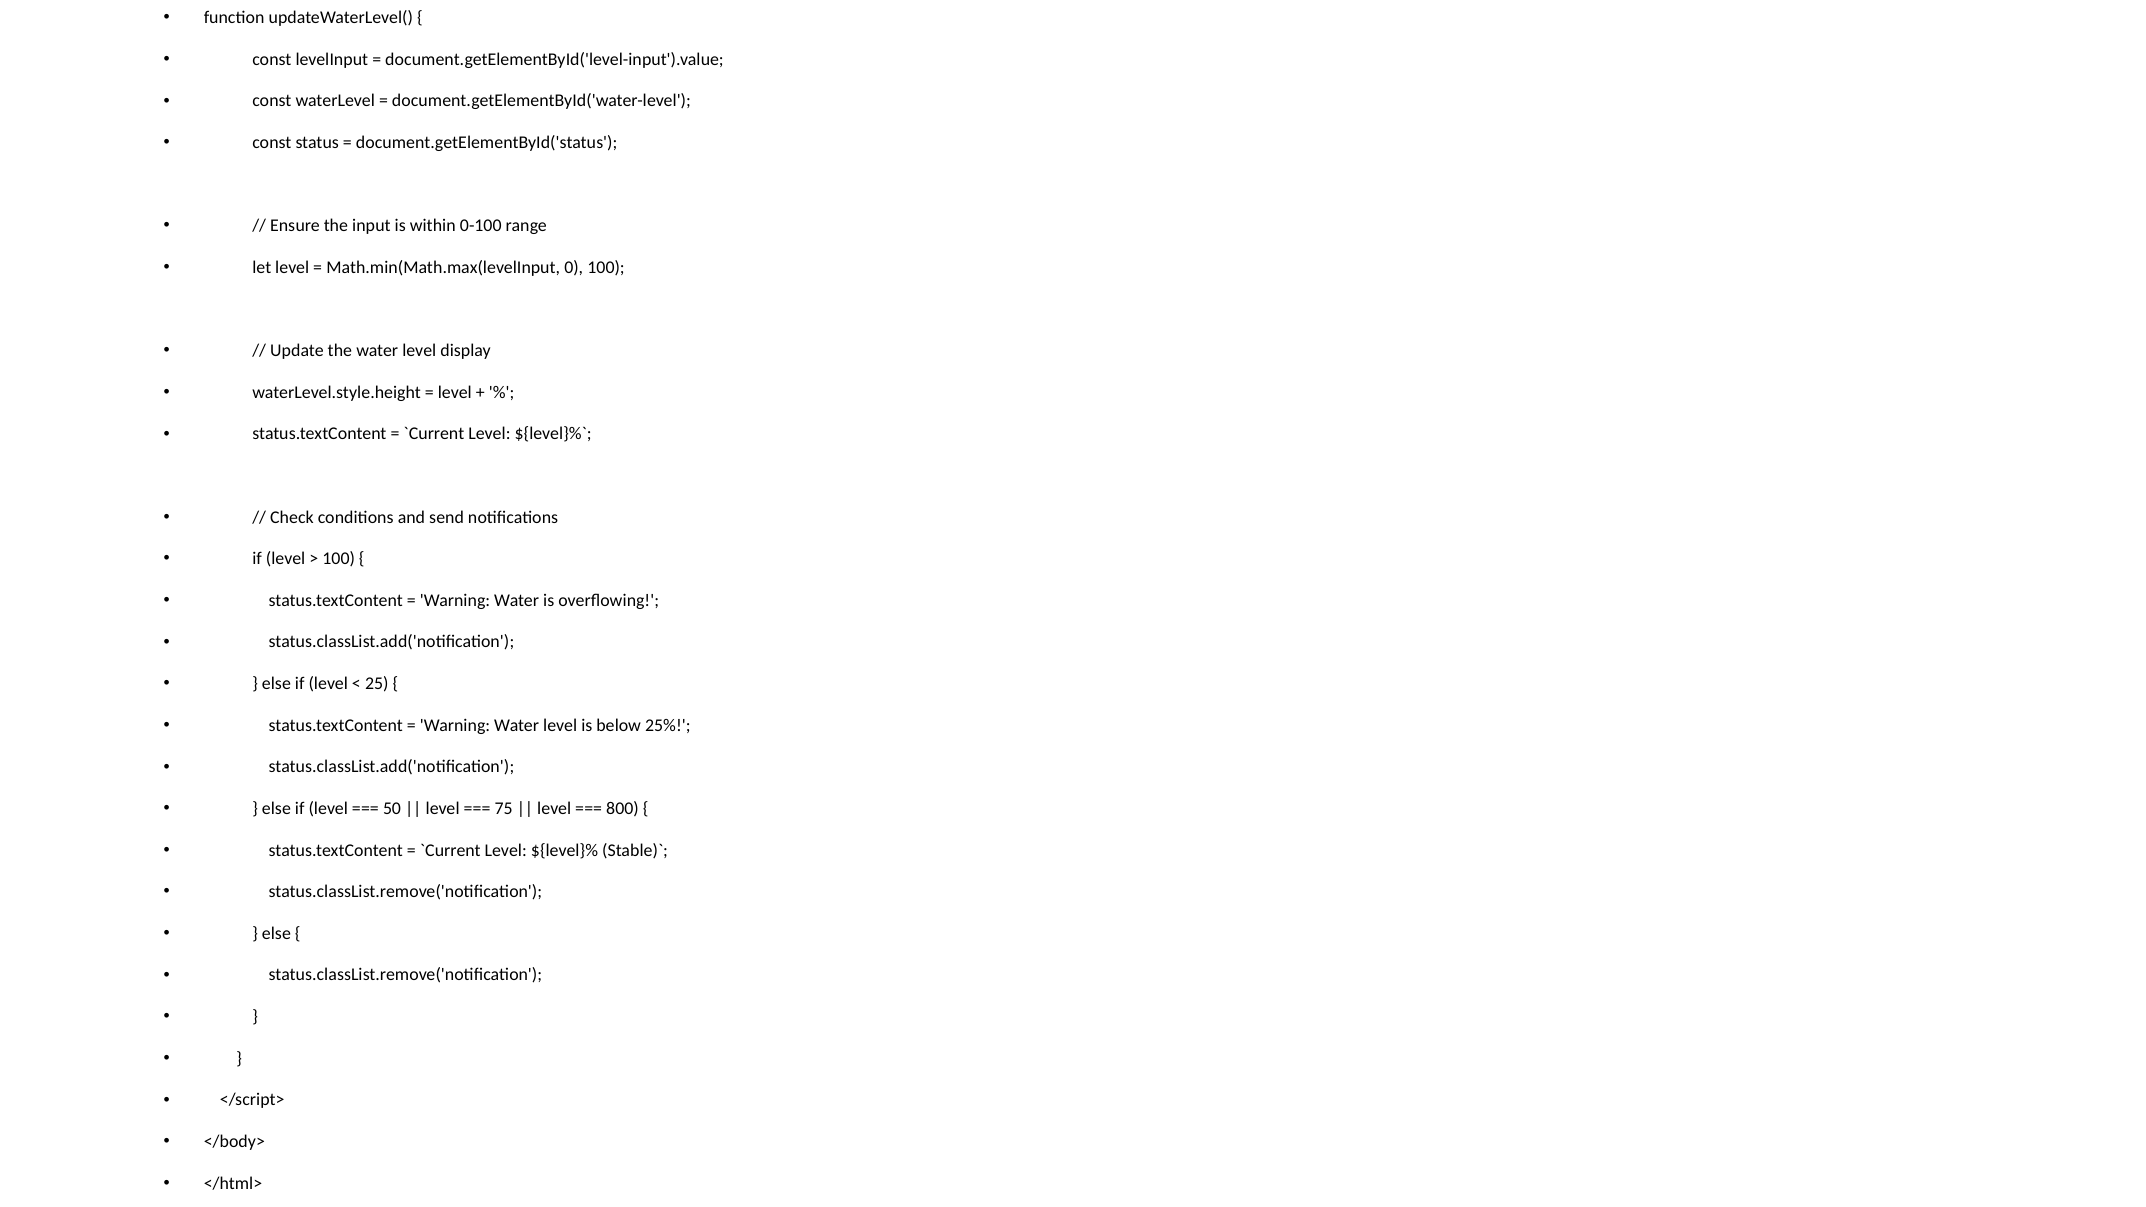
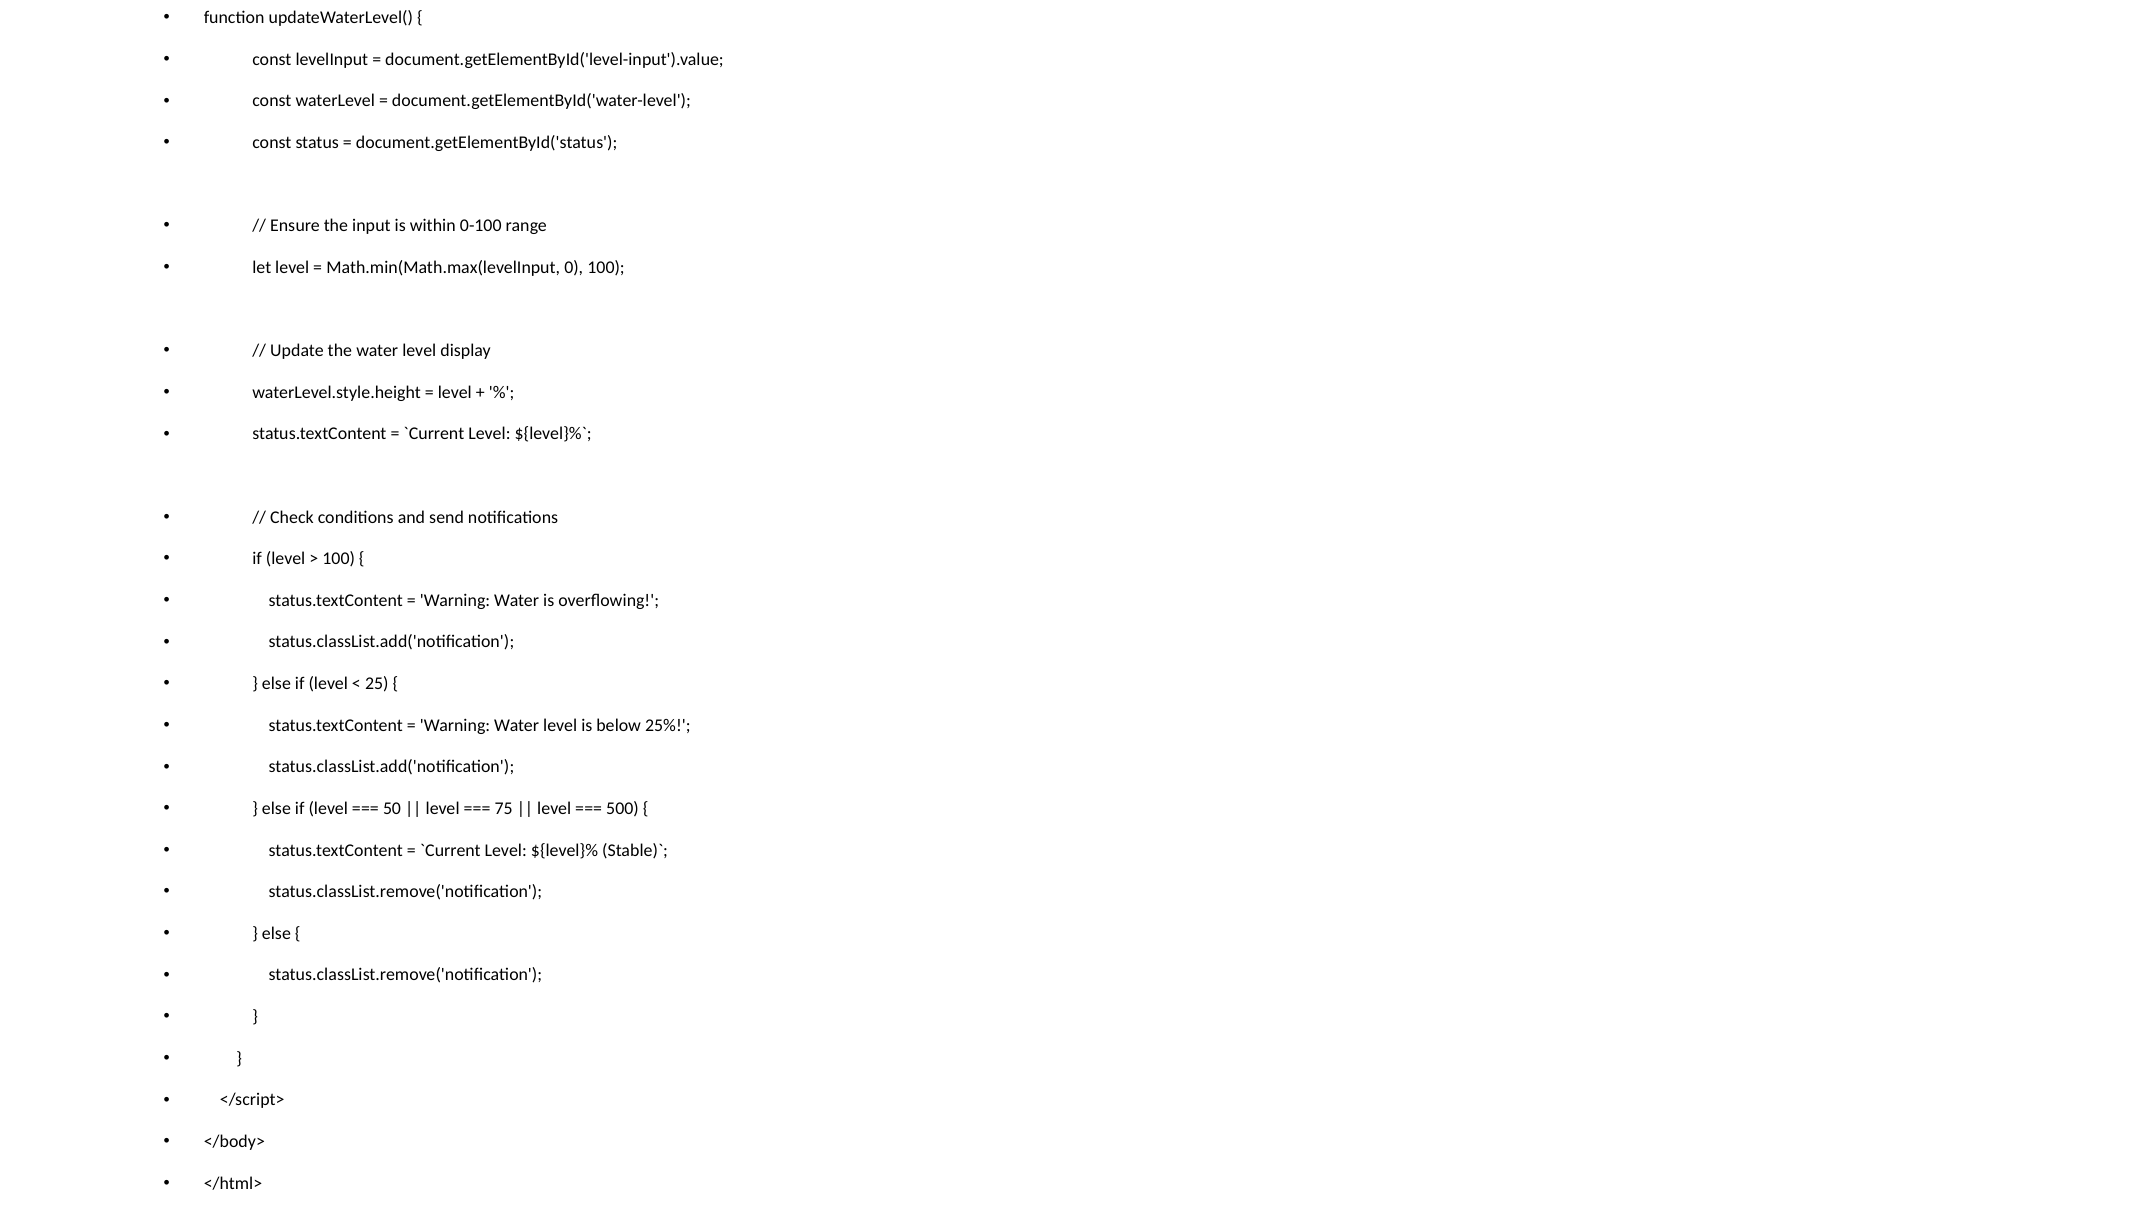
800: 800 -> 500 (622, 809)
